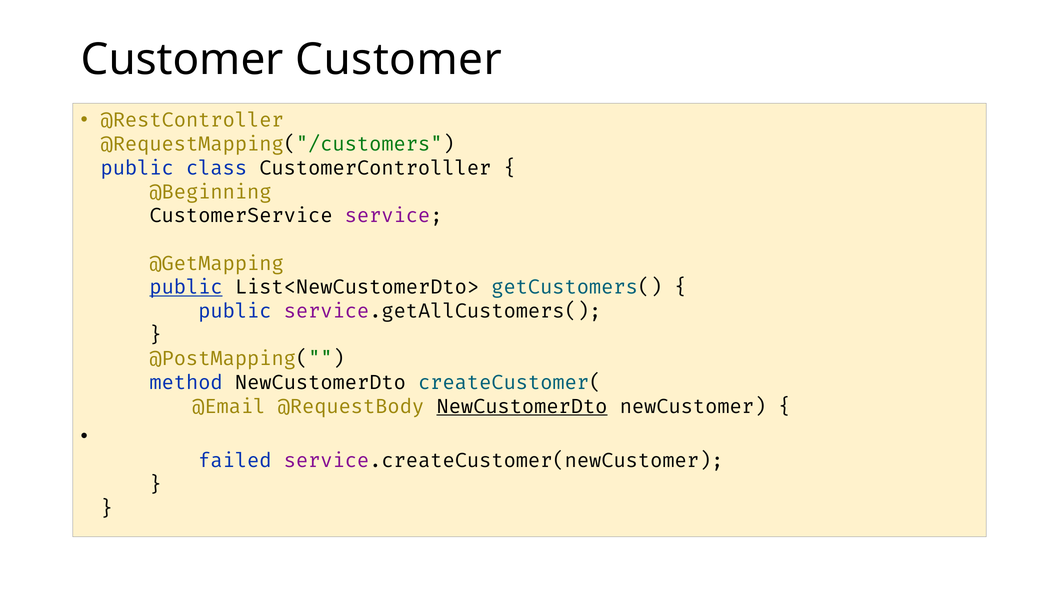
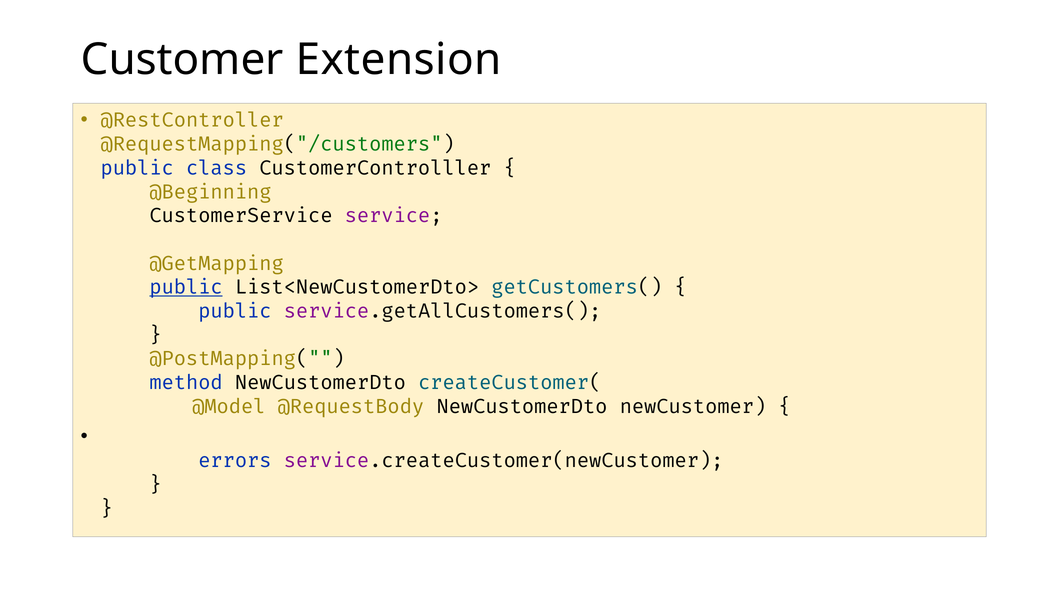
Customer Customer: Customer -> Extension (399, 59)
@Email: @Email -> @Model (229, 406)
NewCustomerDto underline: present -> none (522, 406)
failed: failed -> errors (235, 461)
